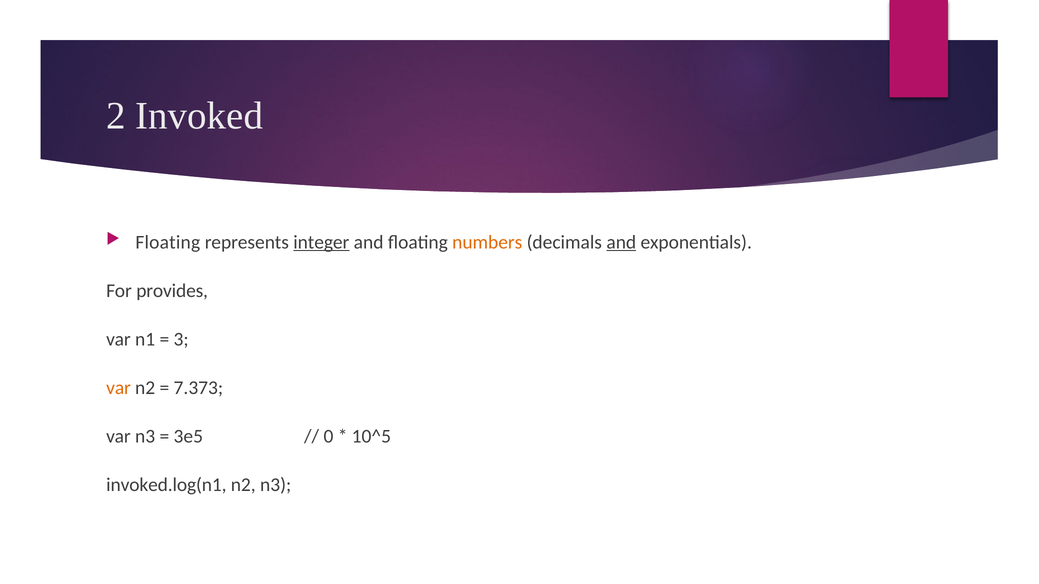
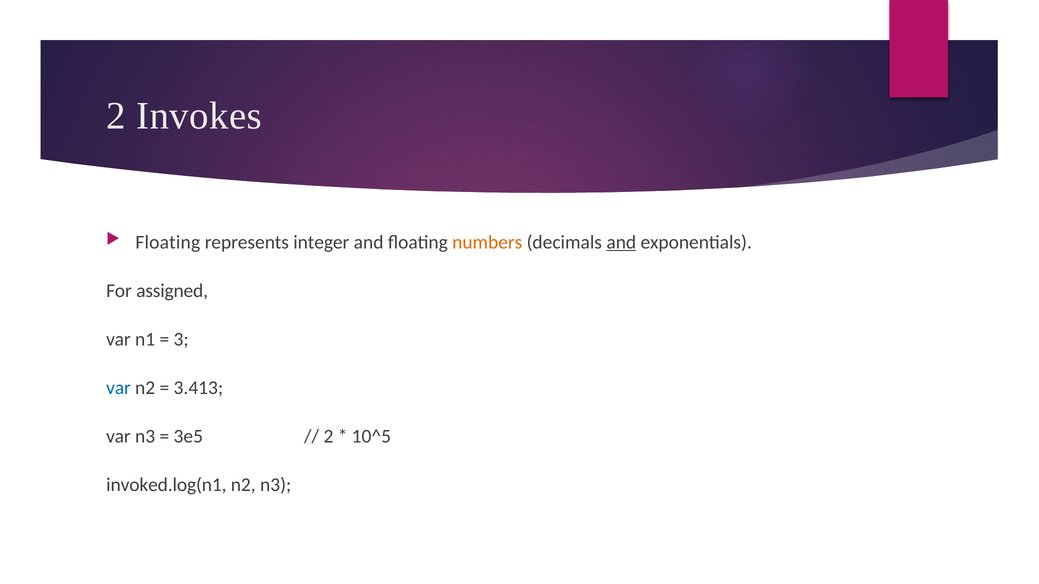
Invoked: Invoked -> Invokes (199, 116)
integer underline: present -> none (321, 242)
provides: provides -> assigned (172, 291)
var colour: orange -> blue (119, 388)
7.373: 7.373 -> 3.413 (198, 388)
0: 0 -> 2 (328, 436)
